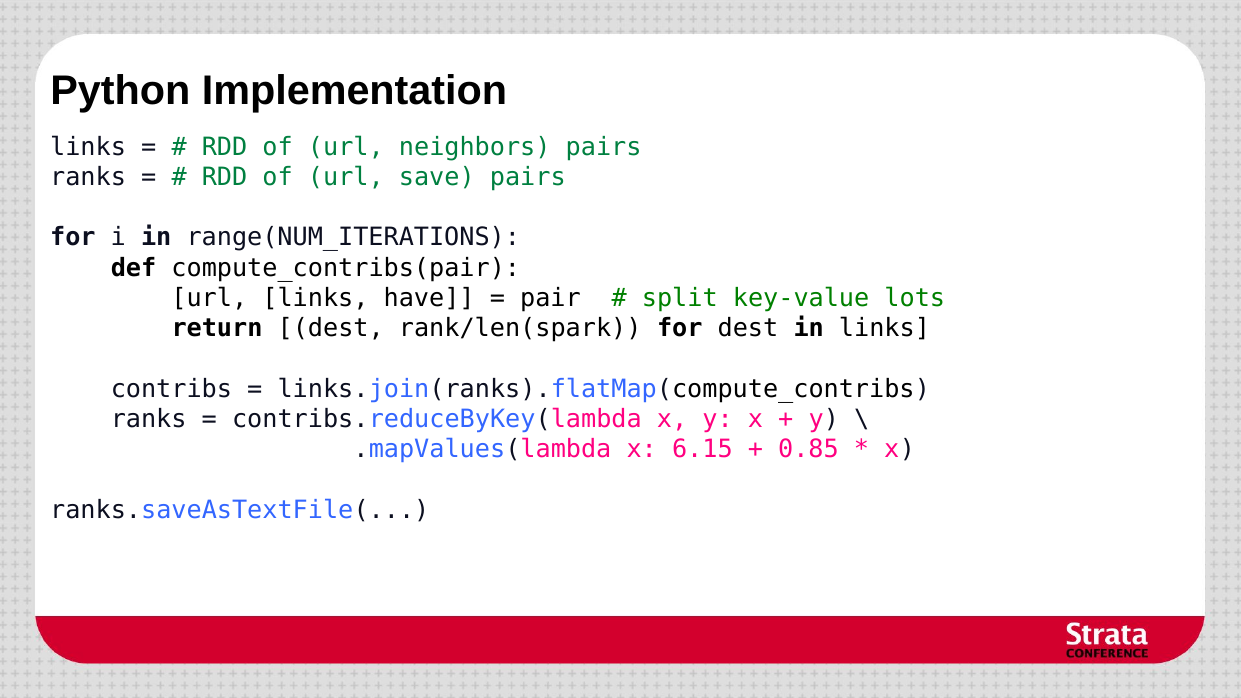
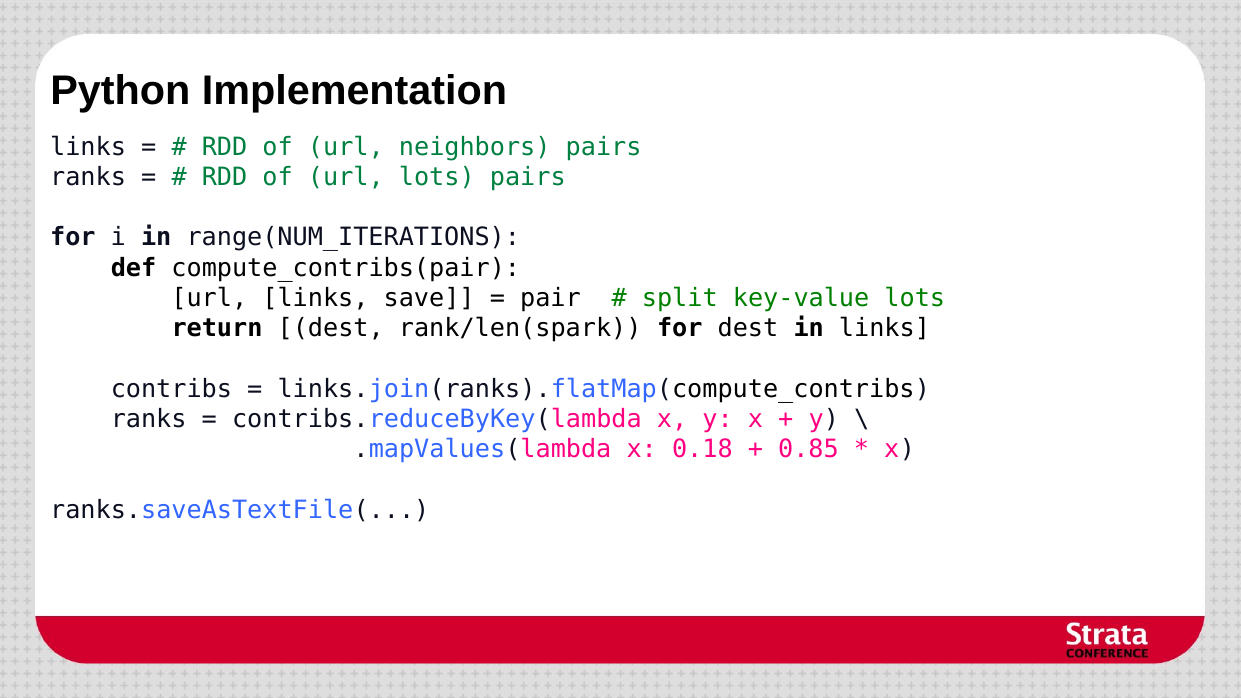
url save: save -> lots (437, 177)
have: have -> save (429, 298)
6.15: 6.15 -> 0.18 (702, 449)
